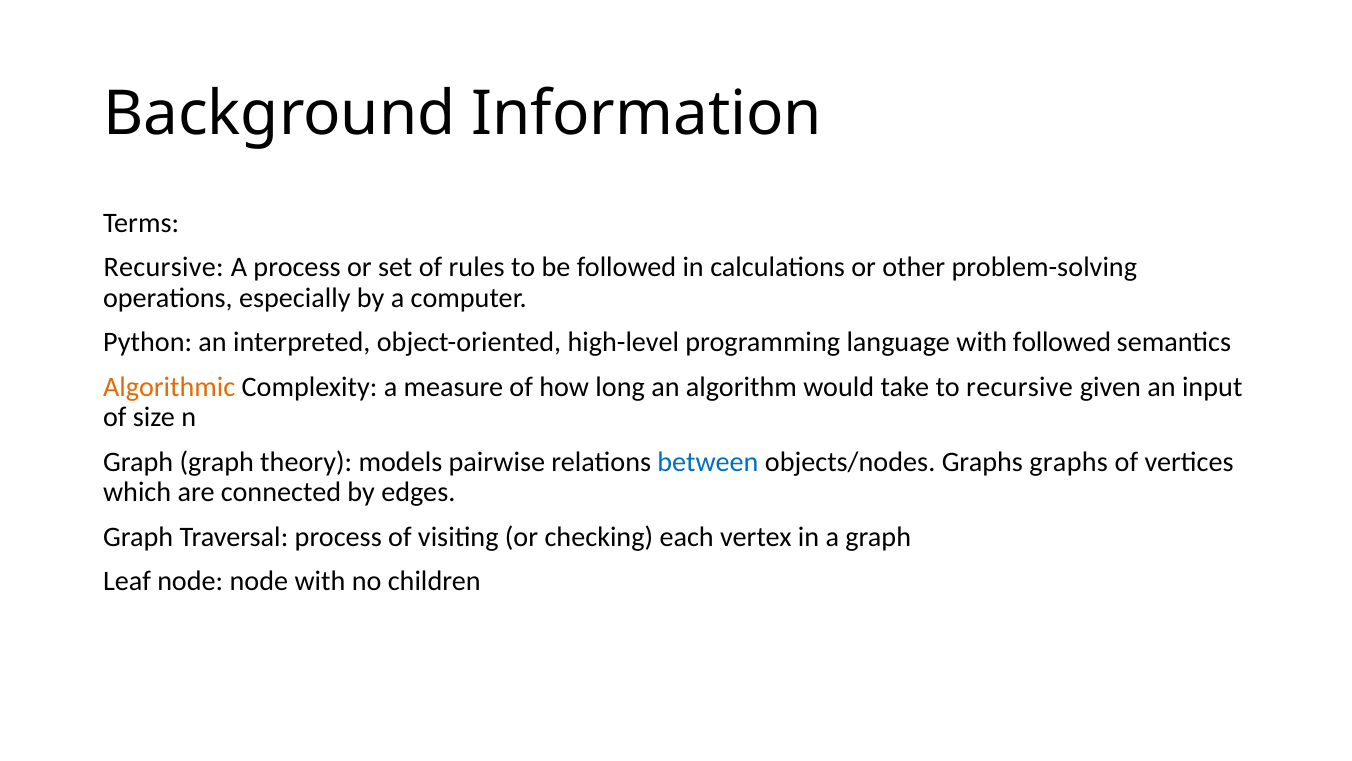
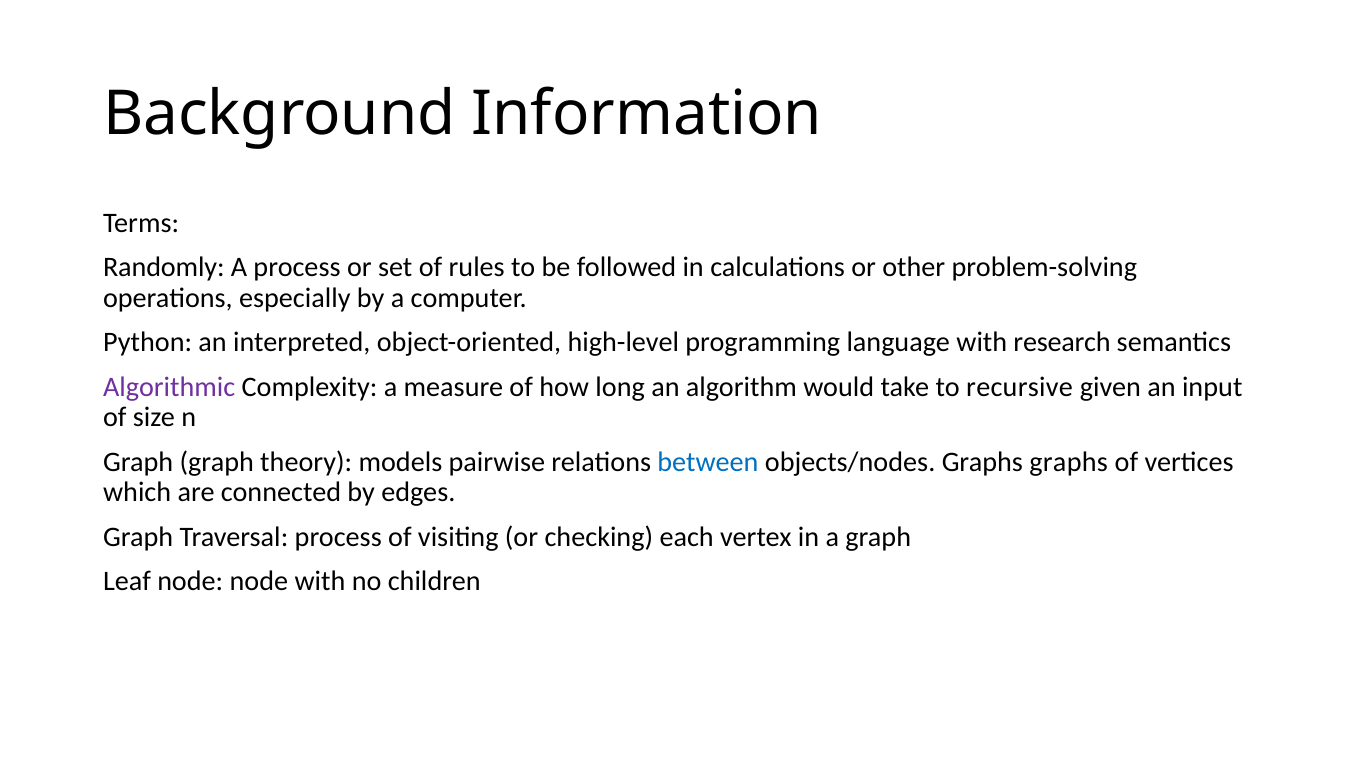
Recursive: Recursive -> Randomly (164, 267)
with followed: followed -> research (1062, 342)
Algorithmic colour: orange -> purple (169, 387)
